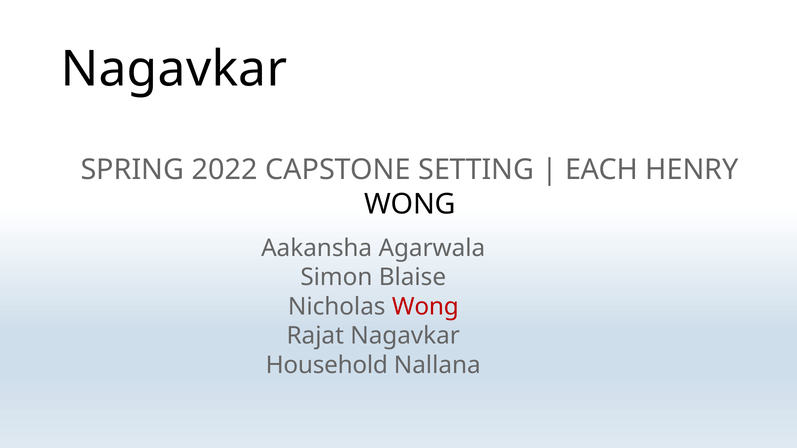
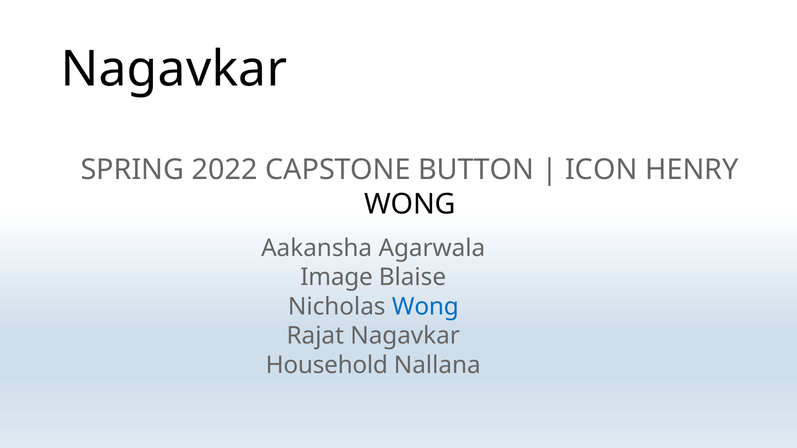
SETTING: SETTING -> BUTTON (476, 170)
EACH: EACH -> ICON (601, 170)
Simon: Simon -> Image (337, 278)
Wong colour: red -> blue (425, 307)
